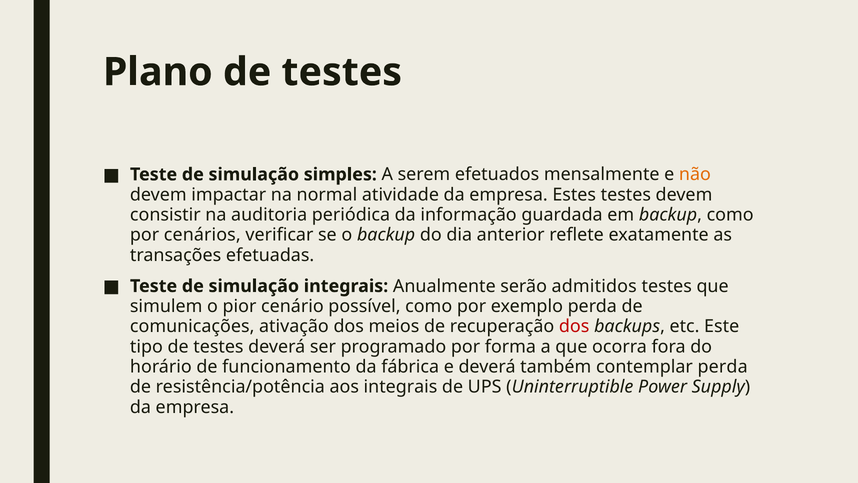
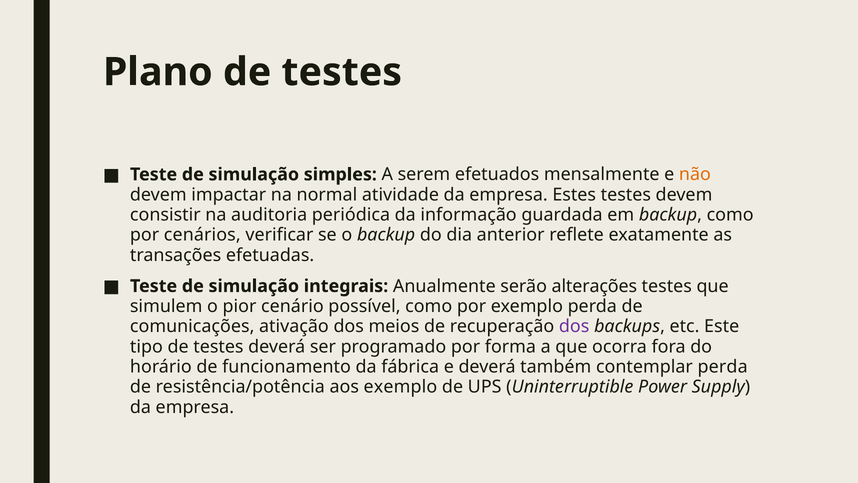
admitidos: admitidos -> alterações (594, 286)
dos colour: red -> purple (574, 326)
aos integrais: integrais -> exemplo (400, 387)
